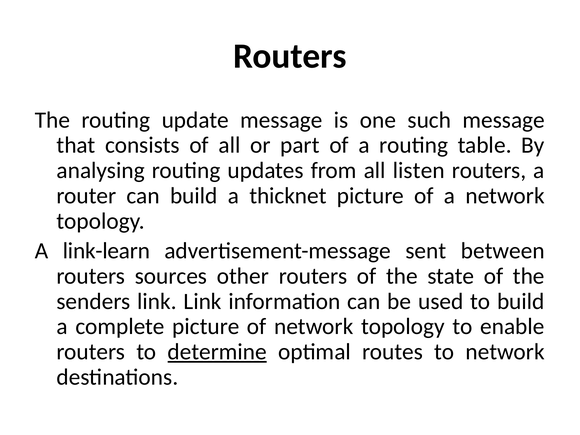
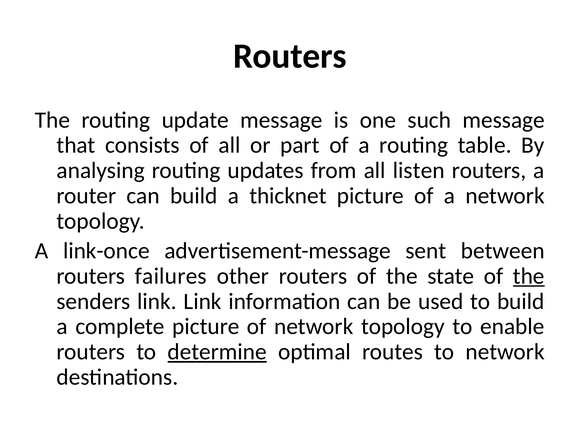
link-learn: link-learn -> link-once (106, 251)
sources: sources -> failures (171, 276)
the underline: none -> present (529, 276)
